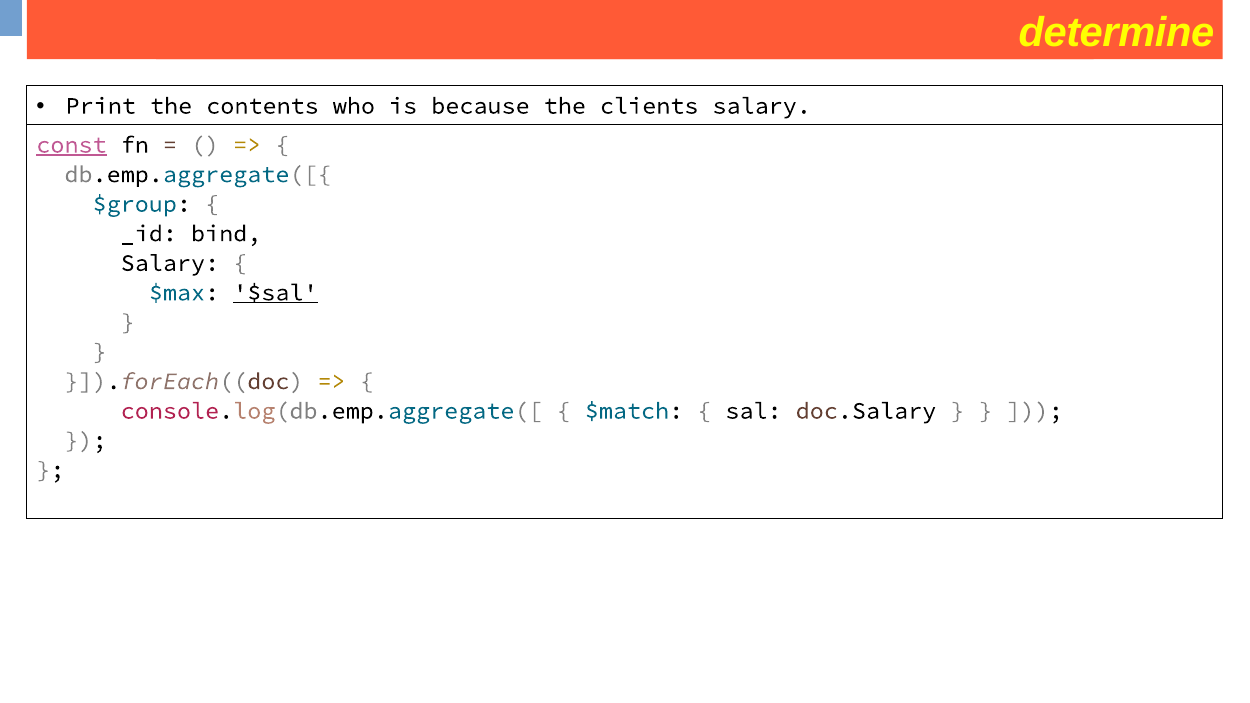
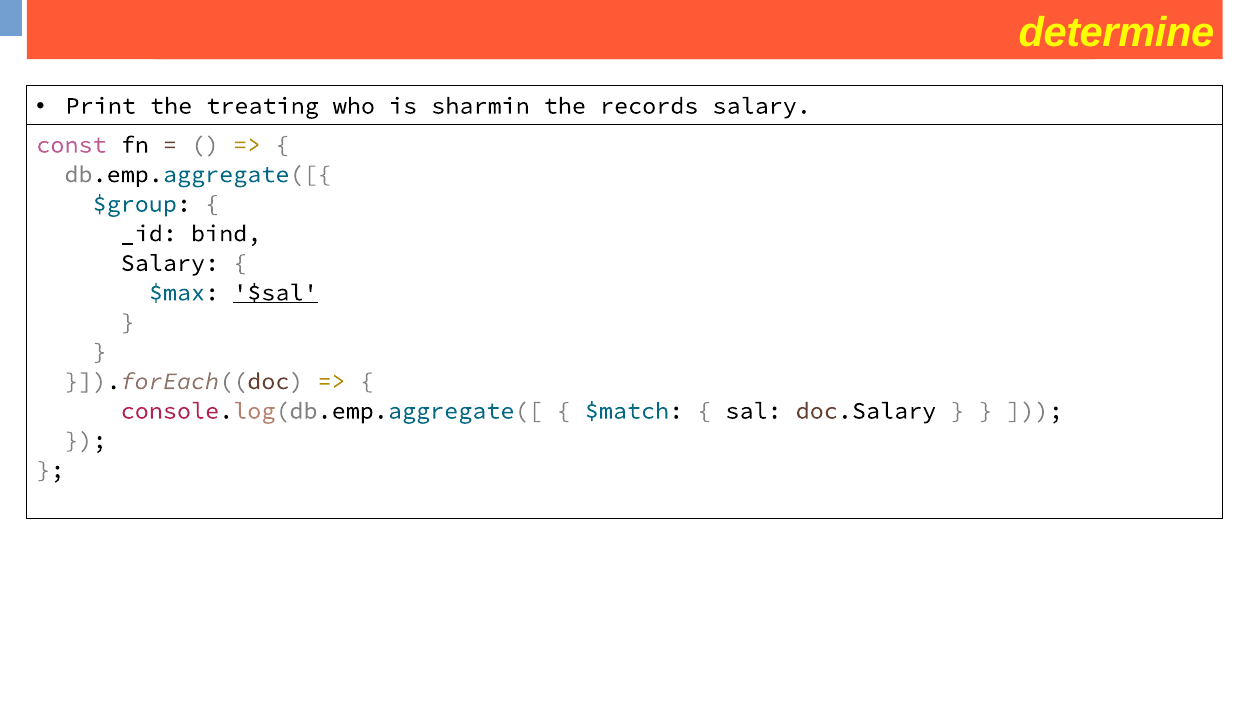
contents: contents -> treating (262, 106)
because: because -> sharmin (480, 106)
clients: clients -> records (649, 106)
const underline: present -> none (71, 145)
